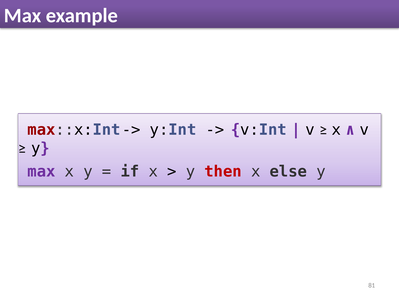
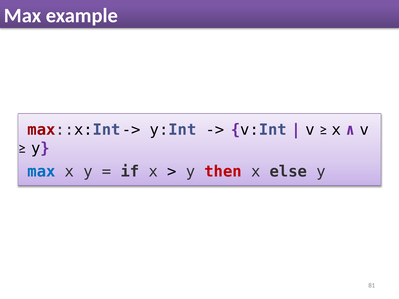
max colour: purple -> blue (41, 172)
